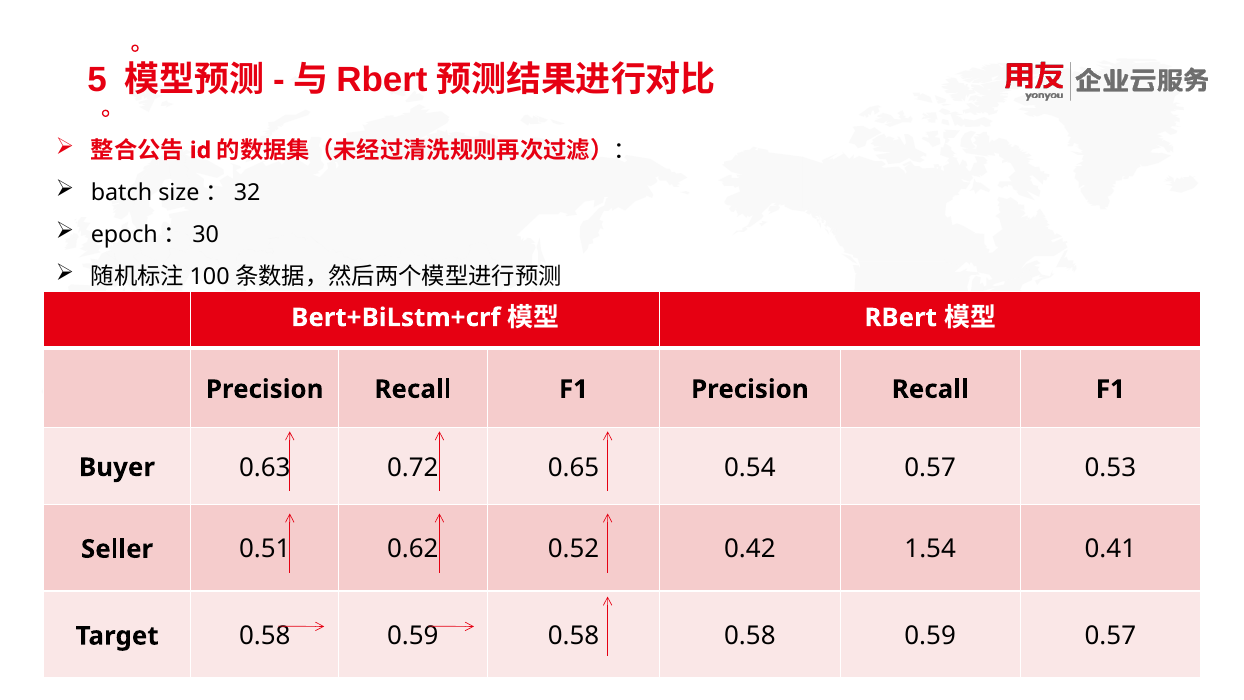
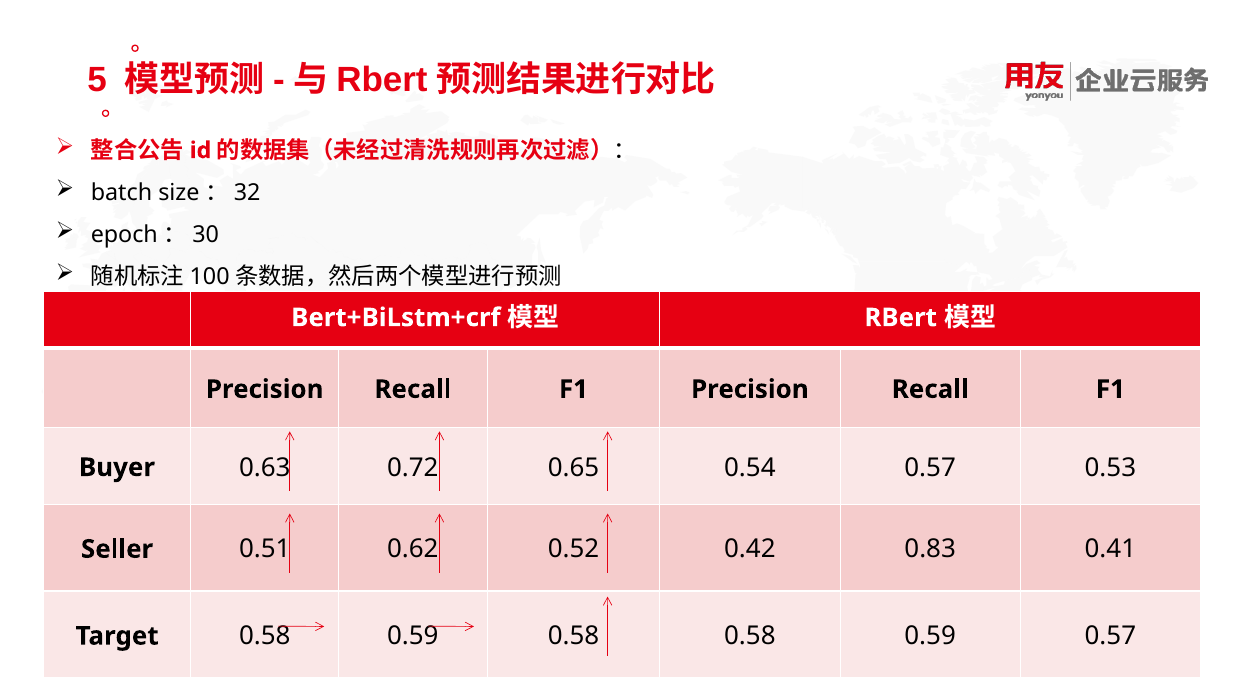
1.54: 1.54 -> 0.83 (930, 549)
